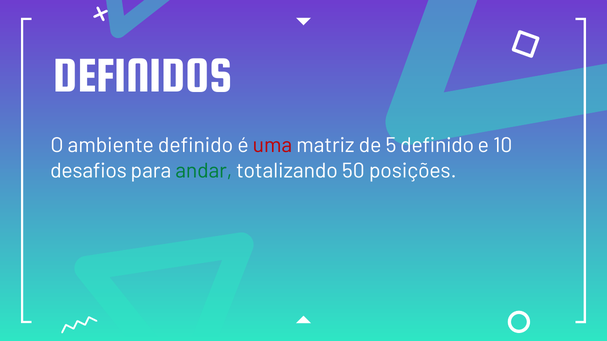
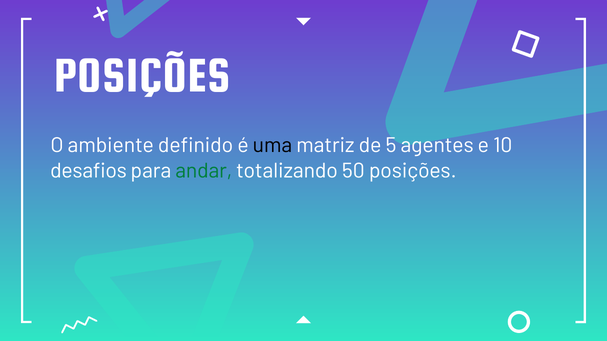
DEFINIDOS: DEFINIDOS -> POSIÇÕES (142, 75)
uma colour: red -> black (272, 146)
5 definido: definido -> agentes (437, 146)
